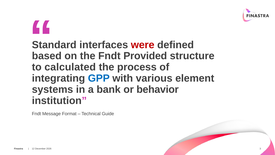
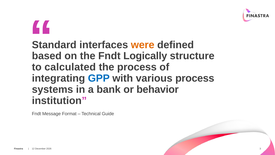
were colour: red -> orange (143, 45)
Provided: Provided -> Logically (145, 56)
various element: element -> process (195, 78)
